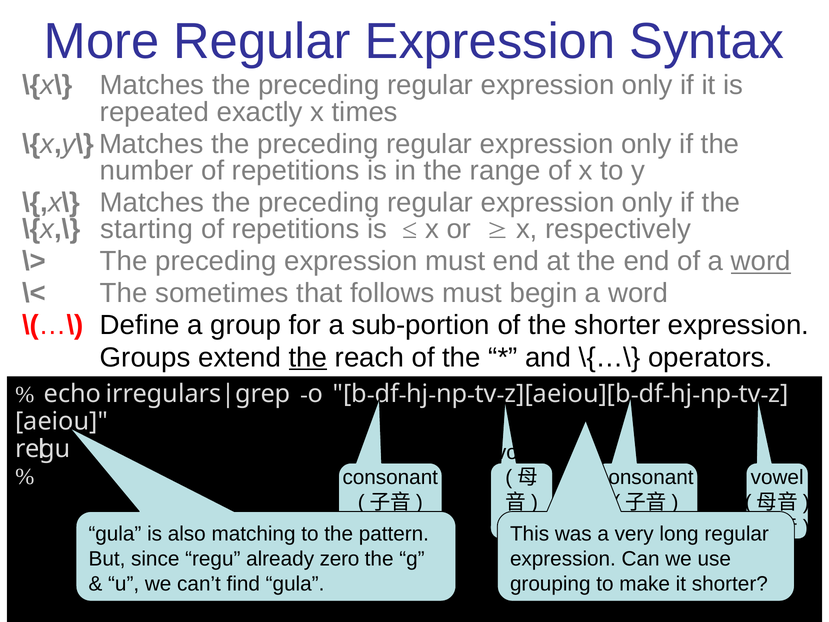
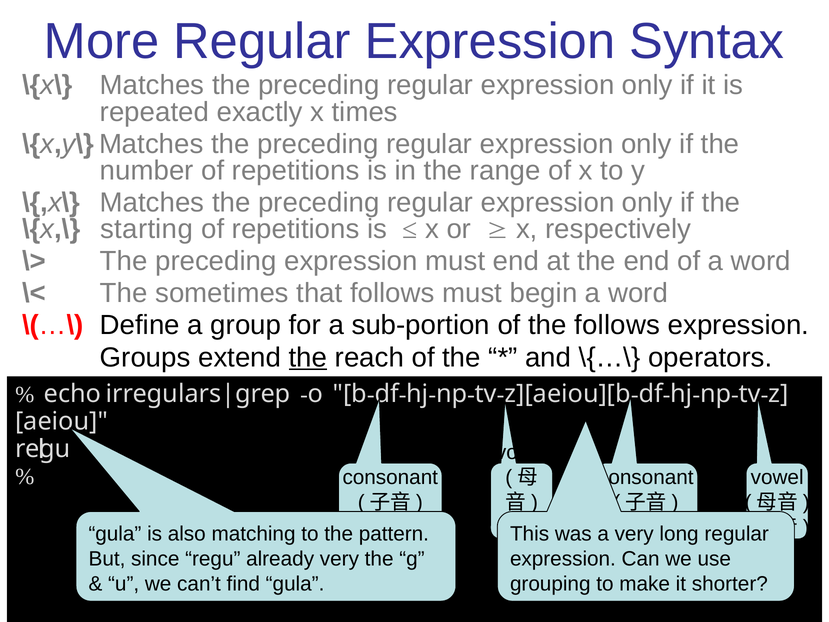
word underline: present -> none (761, 261)
the shorter: shorter -> follows (617, 325)
already zero: zero -> very (339, 559)
